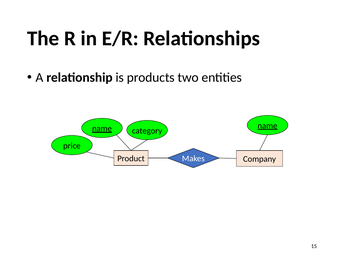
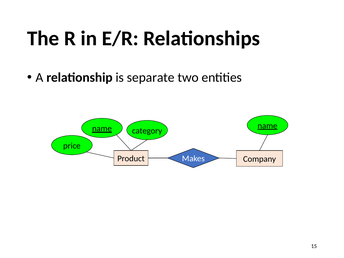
products: products -> separate (151, 78)
